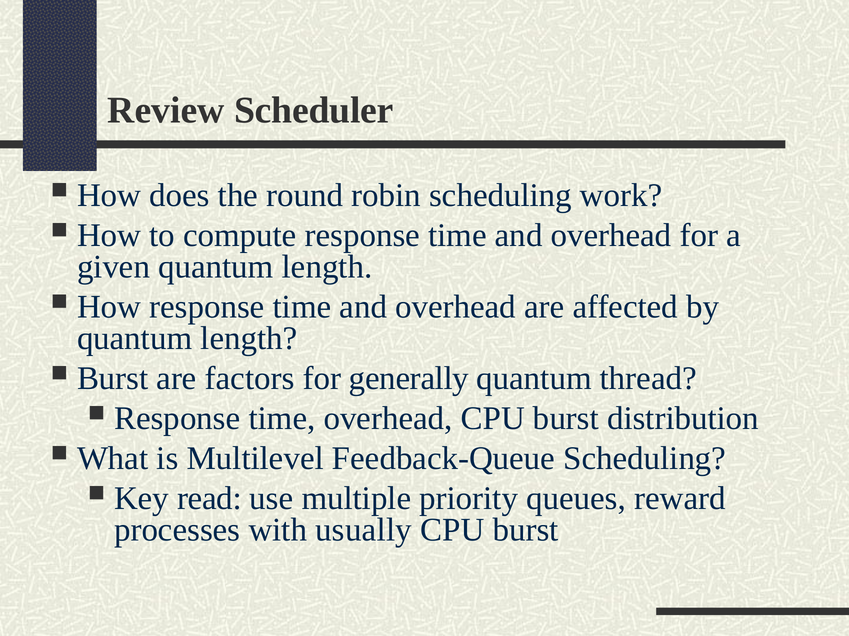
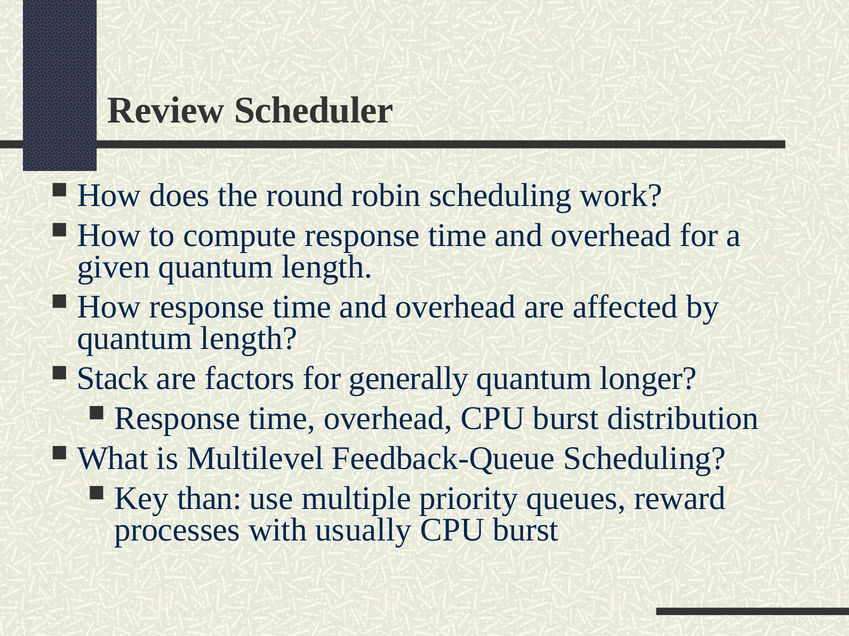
Burst: Burst -> Stack (113, 379)
thread: thread -> longer (648, 379)
read: read -> than (209, 499)
